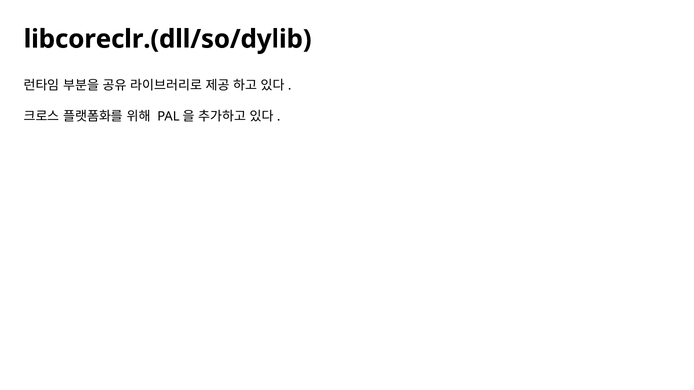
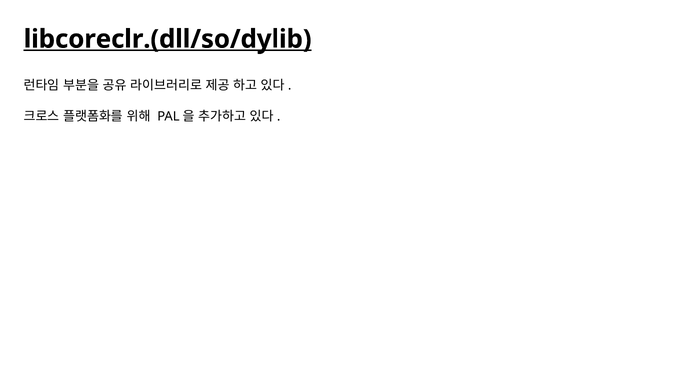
libcoreclr.(dll/so/dylib underline: none -> present (168, 39)
